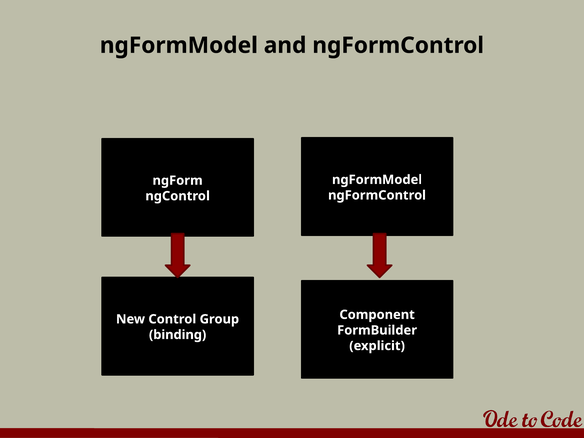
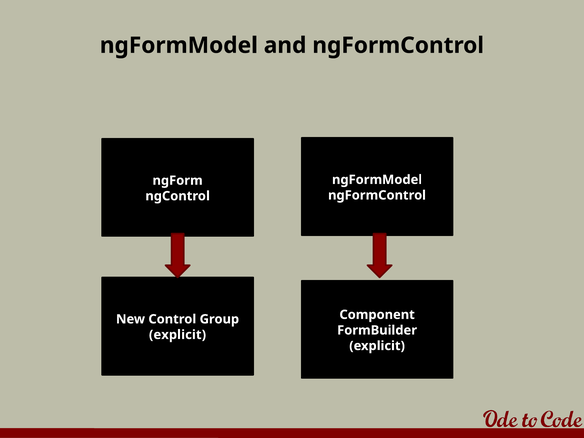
binding: binding -> explicit (178, 335)
